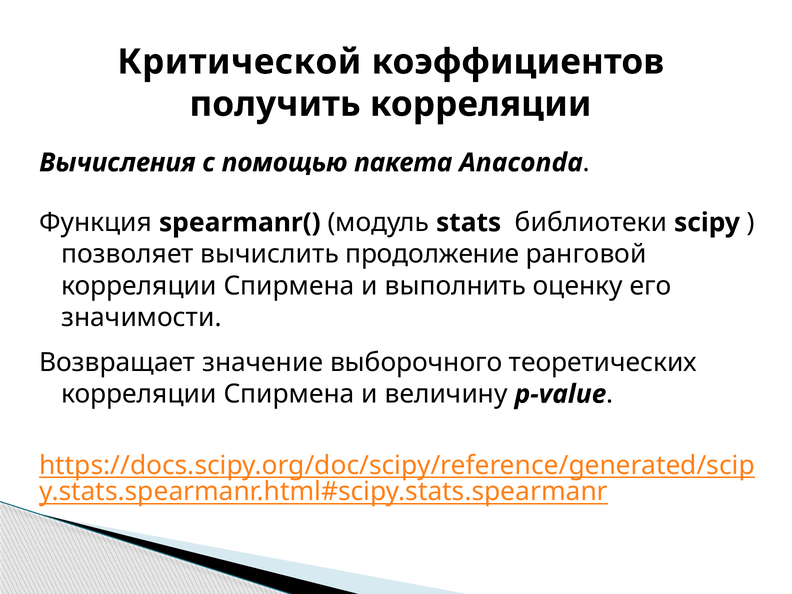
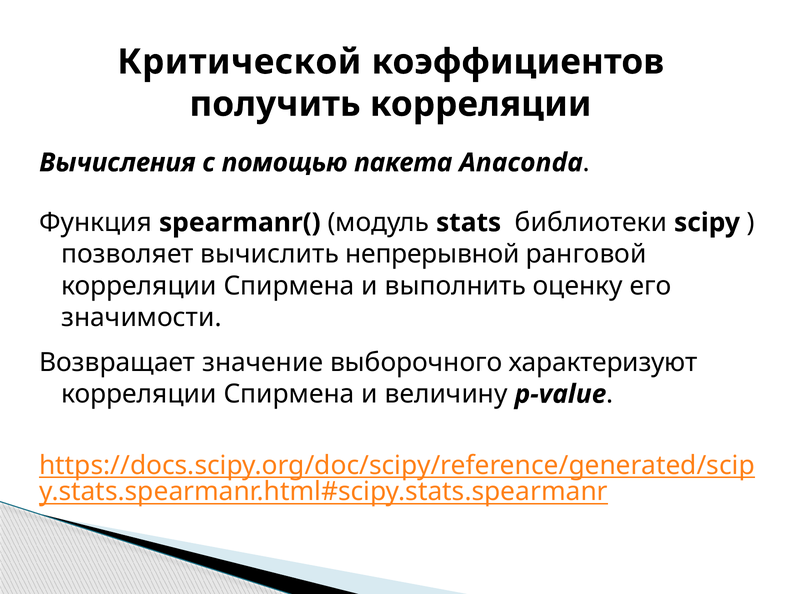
продолжение: продолжение -> непрерывной (432, 254)
теоретических: теоретических -> характеризуют (603, 362)
